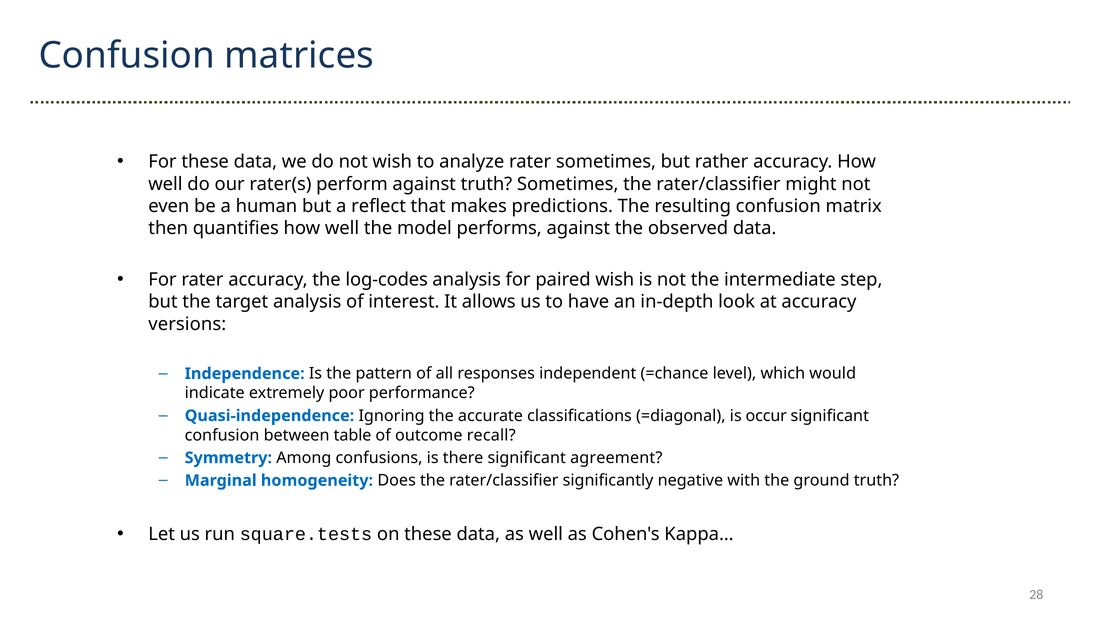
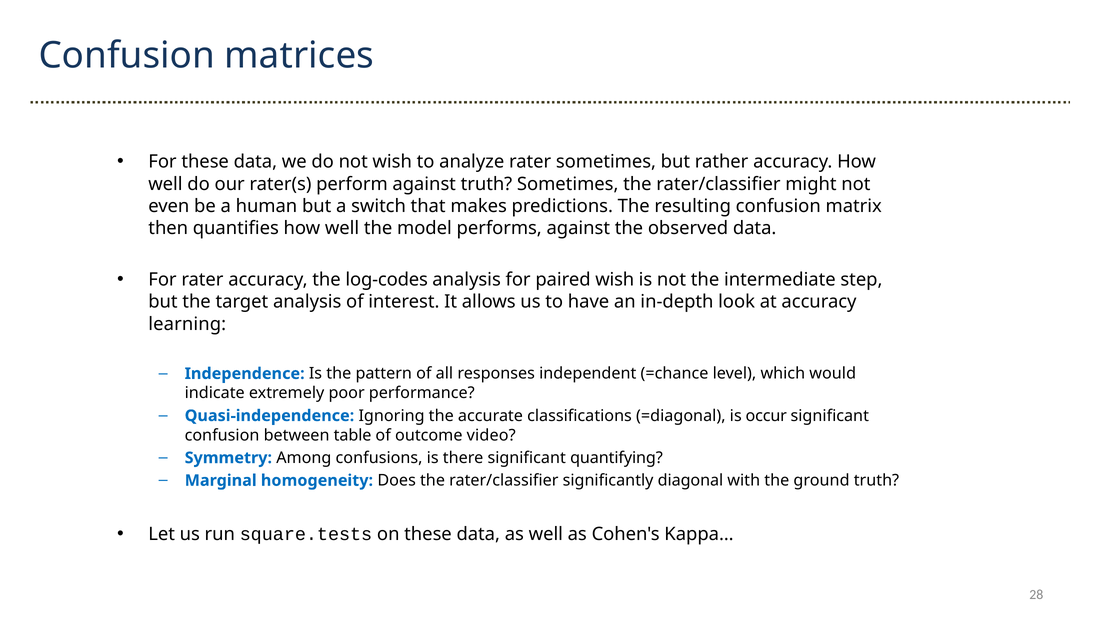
reflect: reflect -> switch (379, 206)
versions: versions -> learning (187, 324)
recall: recall -> video (491, 435)
agreement: agreement -> quantifying (616, 458)
negative: negative -> diagonal (690, 480)
